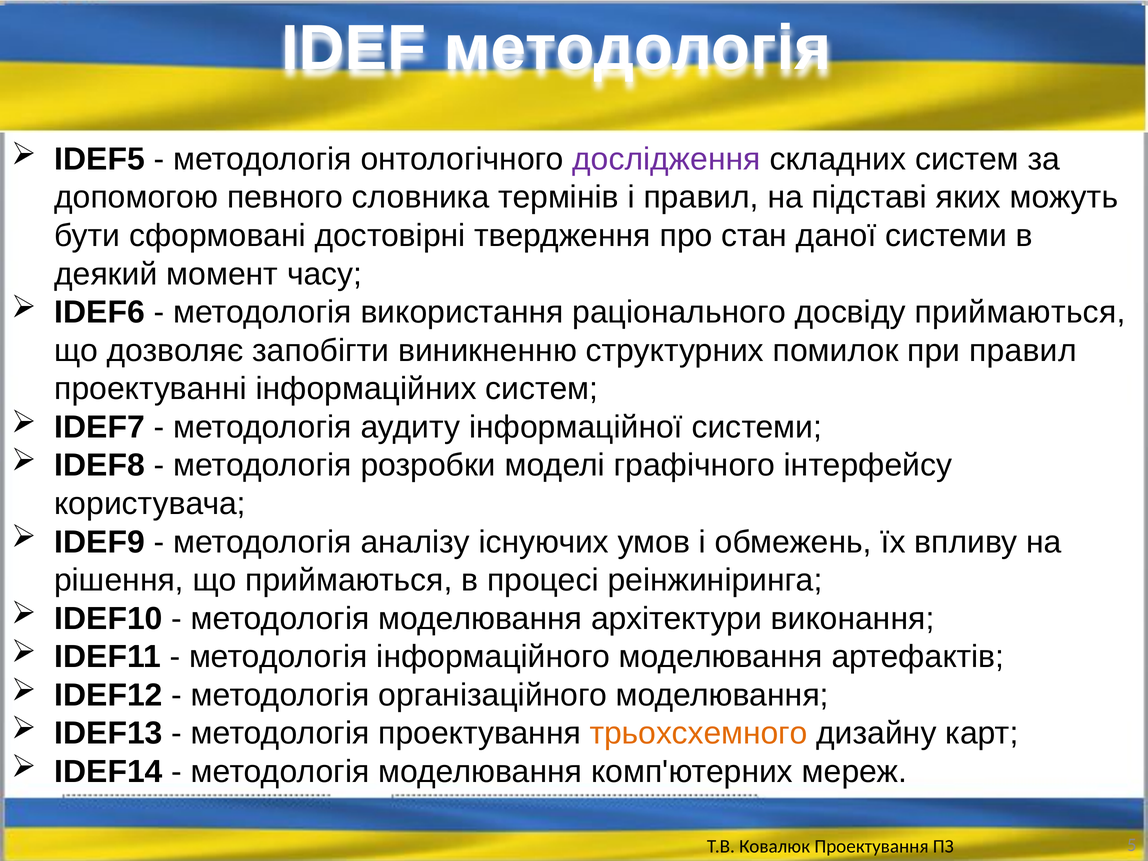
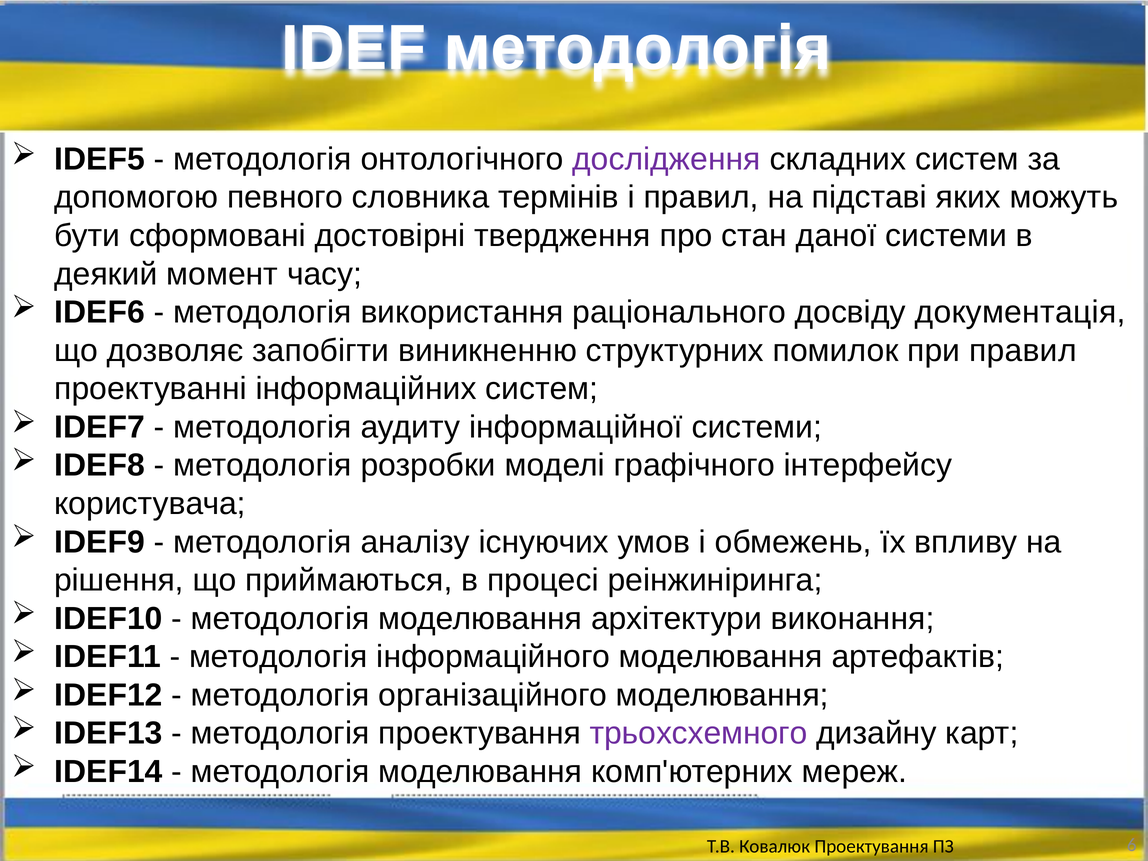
досвіду приймаються: приймаються -> документація (1020, 312)
трьохсхемного colour: orange -> purple (699, 733)
5: 5 -> 6 (1132, 845)
